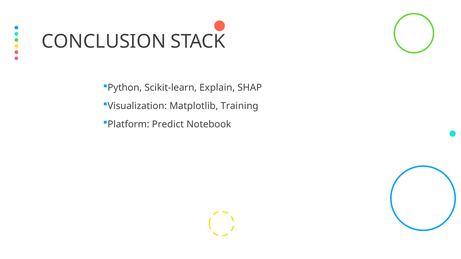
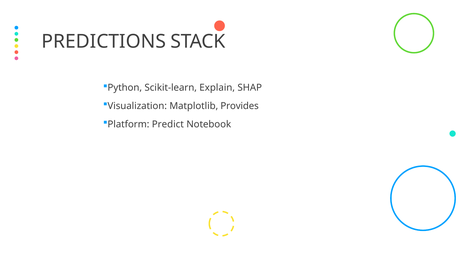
CONCLUSION: CONCLUSION -> PREDICTIONS (104, 42)
Training: Training -> Provides (240, 106)
